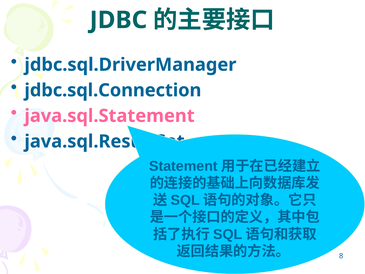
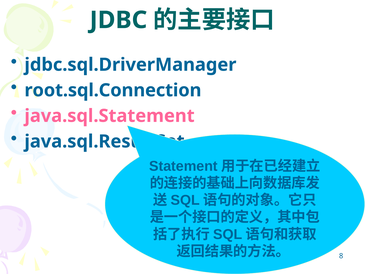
jdbc.sql.Connection: jdbc.sql.Connection -> root.sql.Connection (113, 90)
